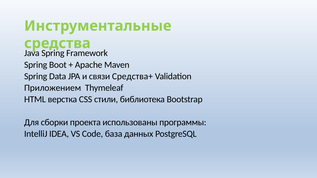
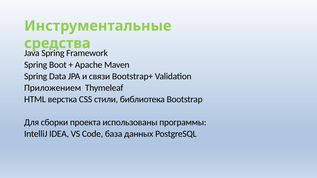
Средства+: Средства+ -> Bootstrap+ (133, 76)
